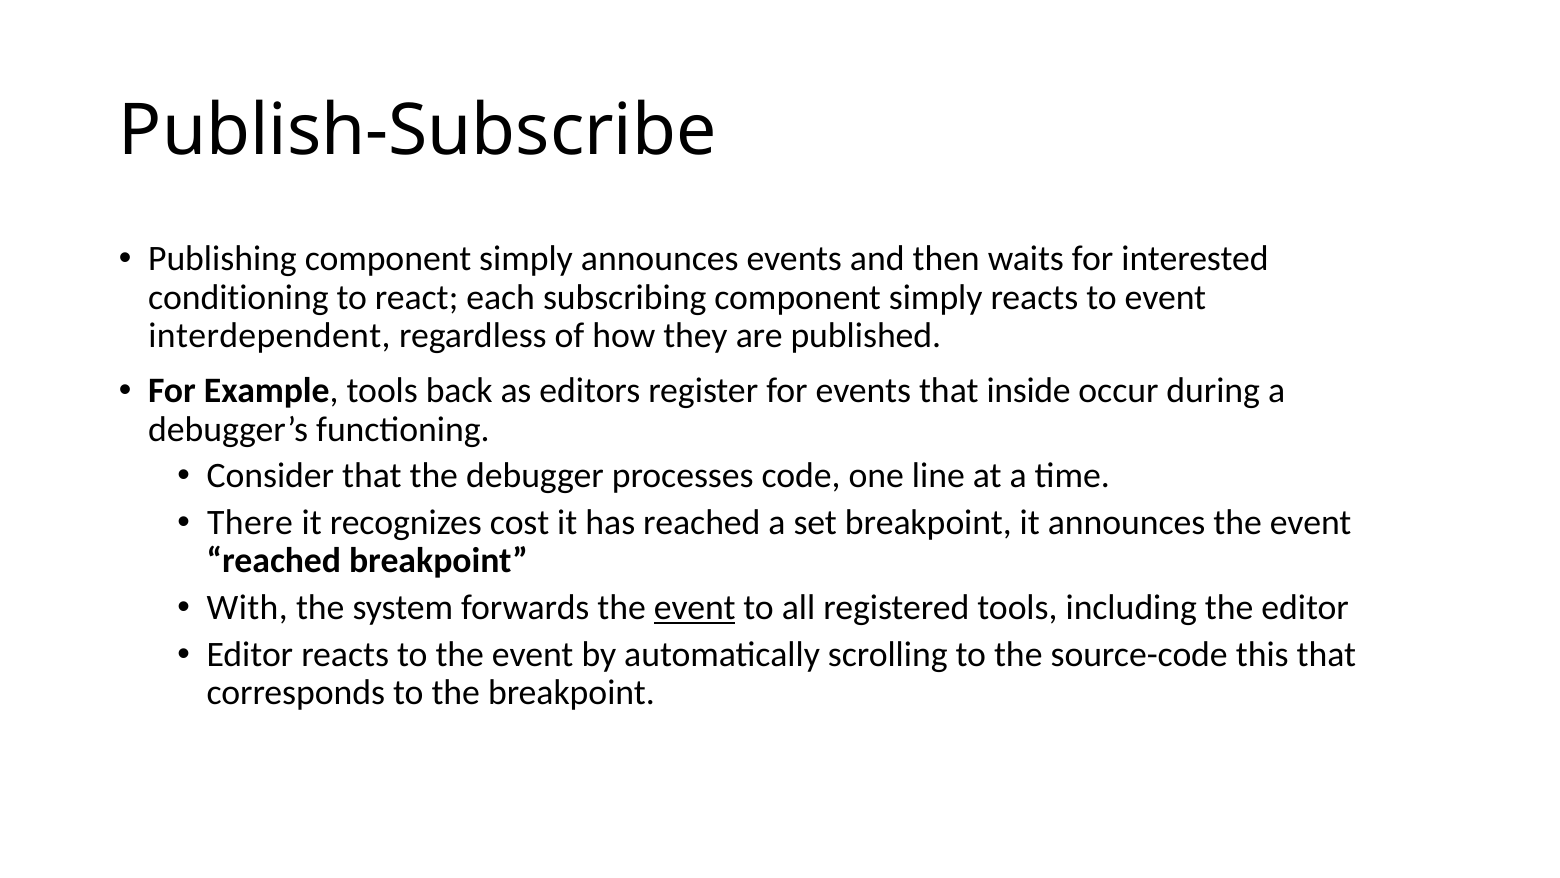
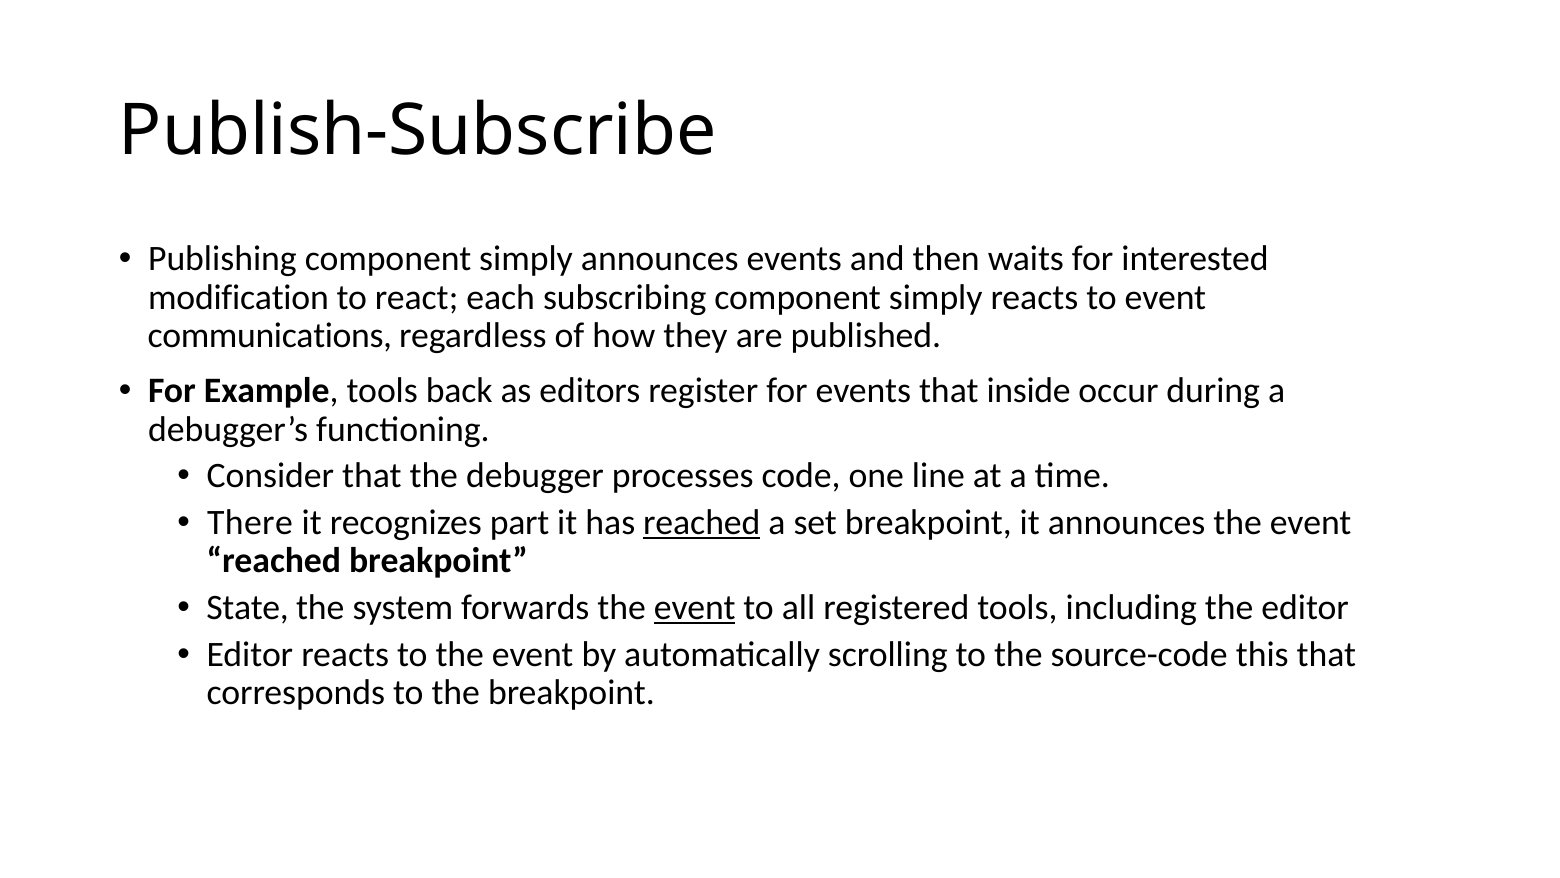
conditioning: conditioning -> modification (238, 297)
interdependent: interdependent -> communications (270, 336)
cost: cost -> part (520, 522)
reached underline: none -> present (702, 522)
With: With -> State (248, 608)
